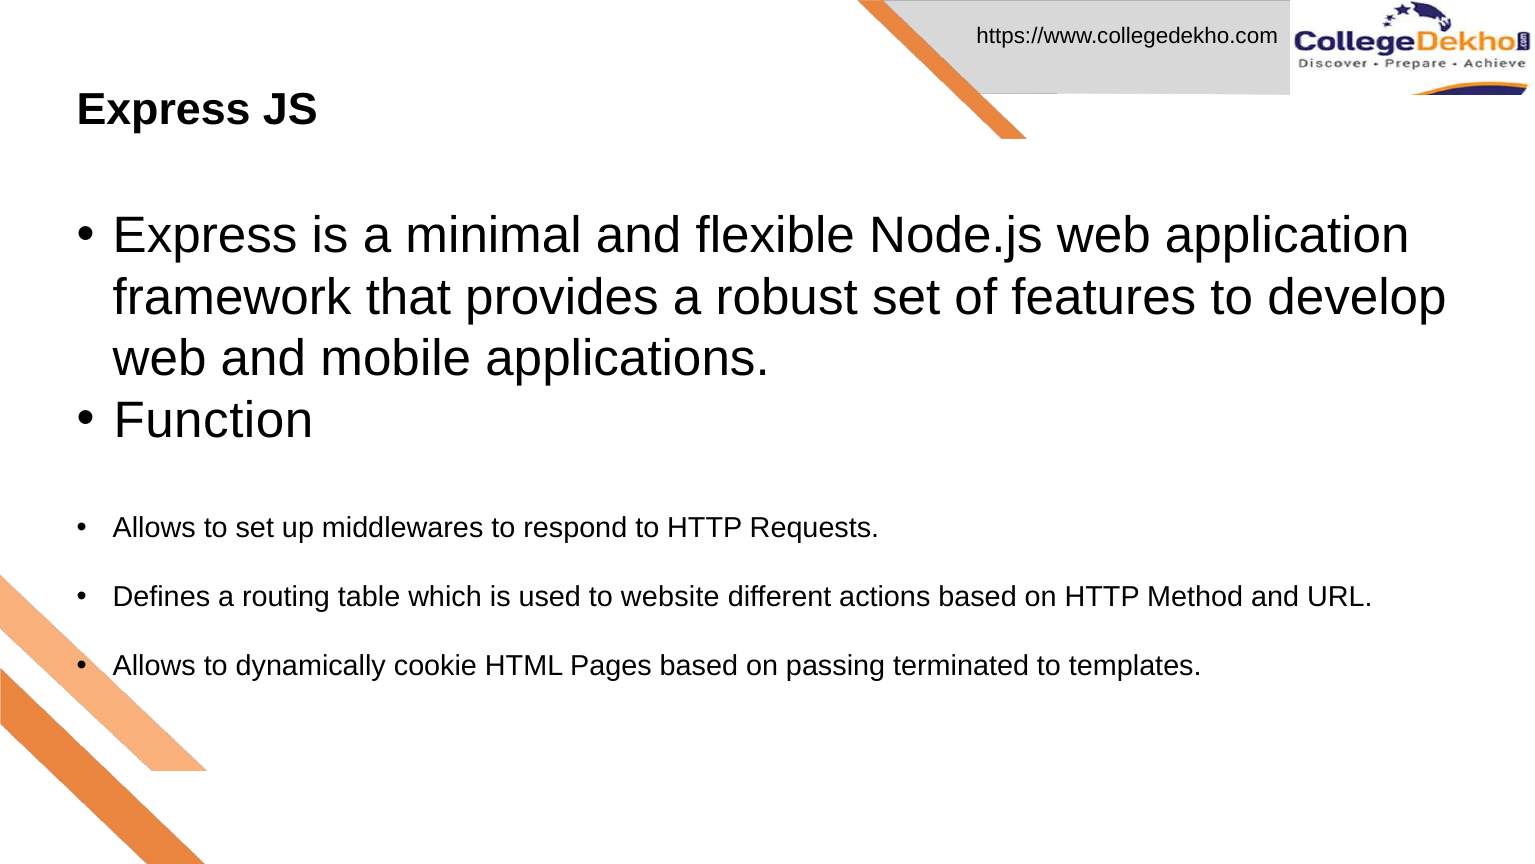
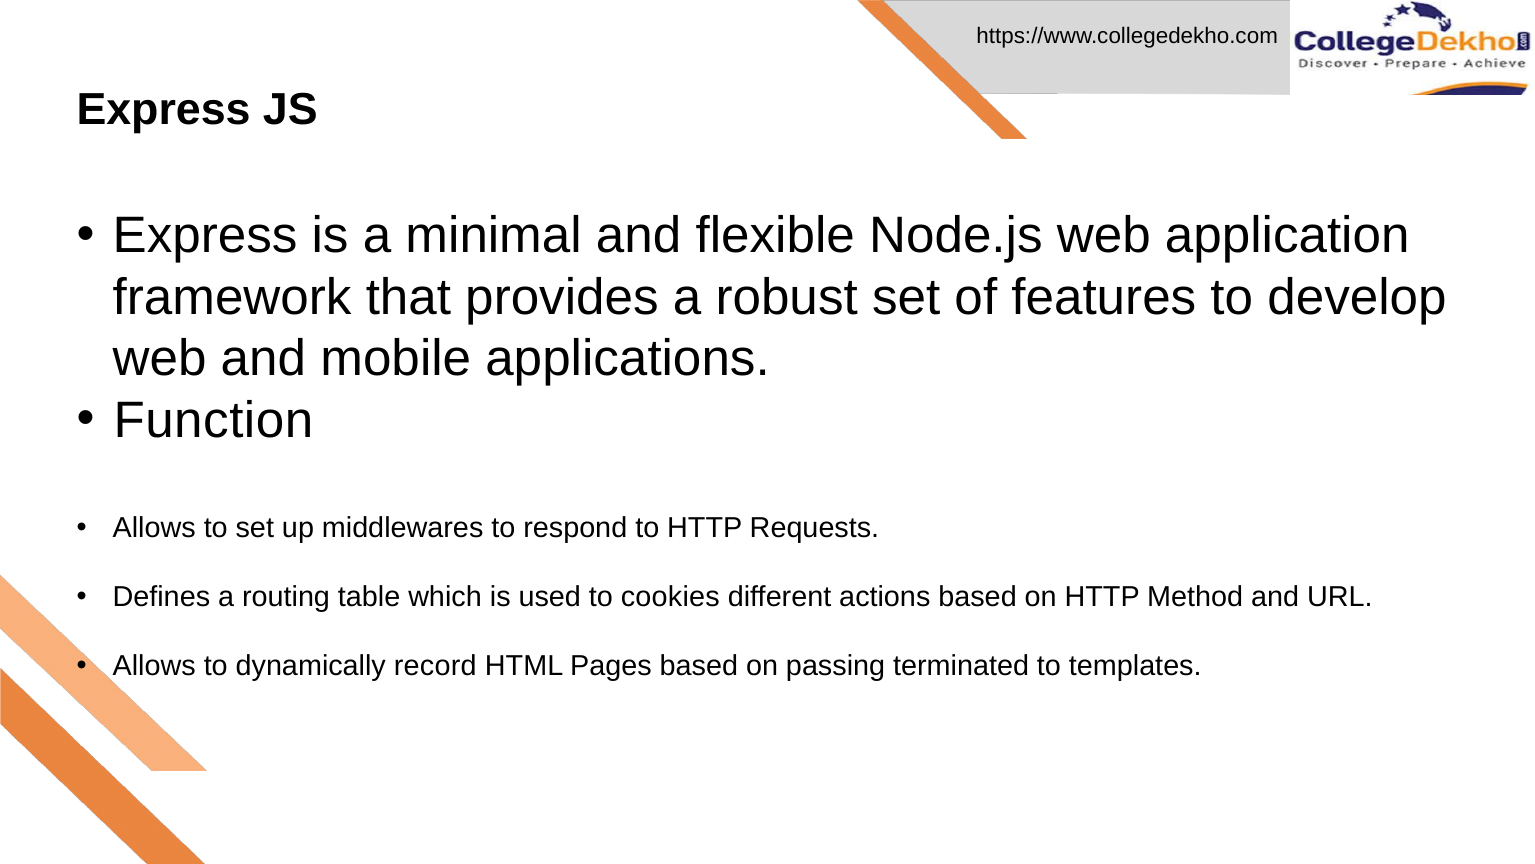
website: website -> cookies (670, 597)
cookie: cookie -> record (435, 666)
